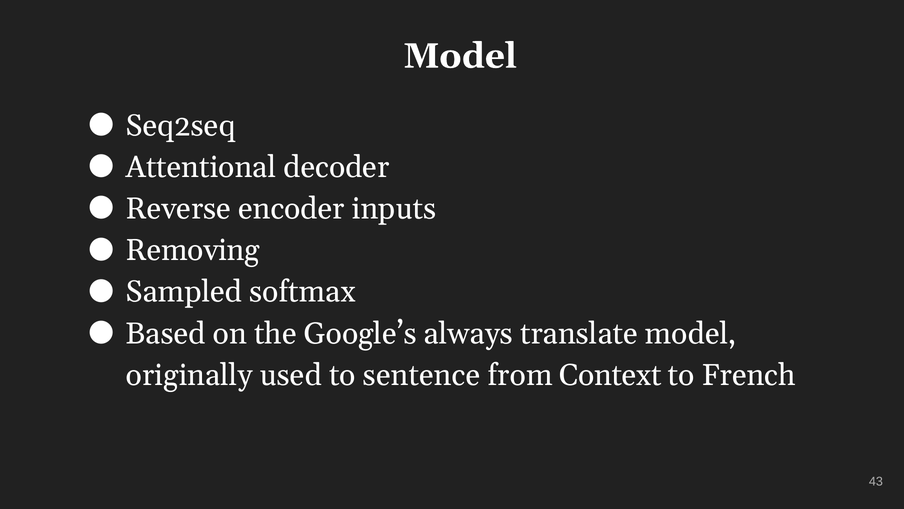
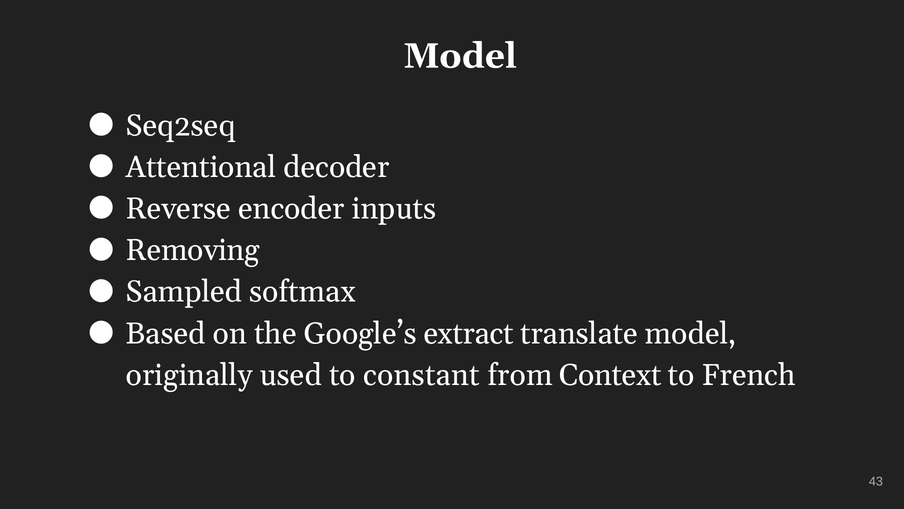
always: always -> extract (469, 333)
sentence: sentence -> constant (422, 375)
